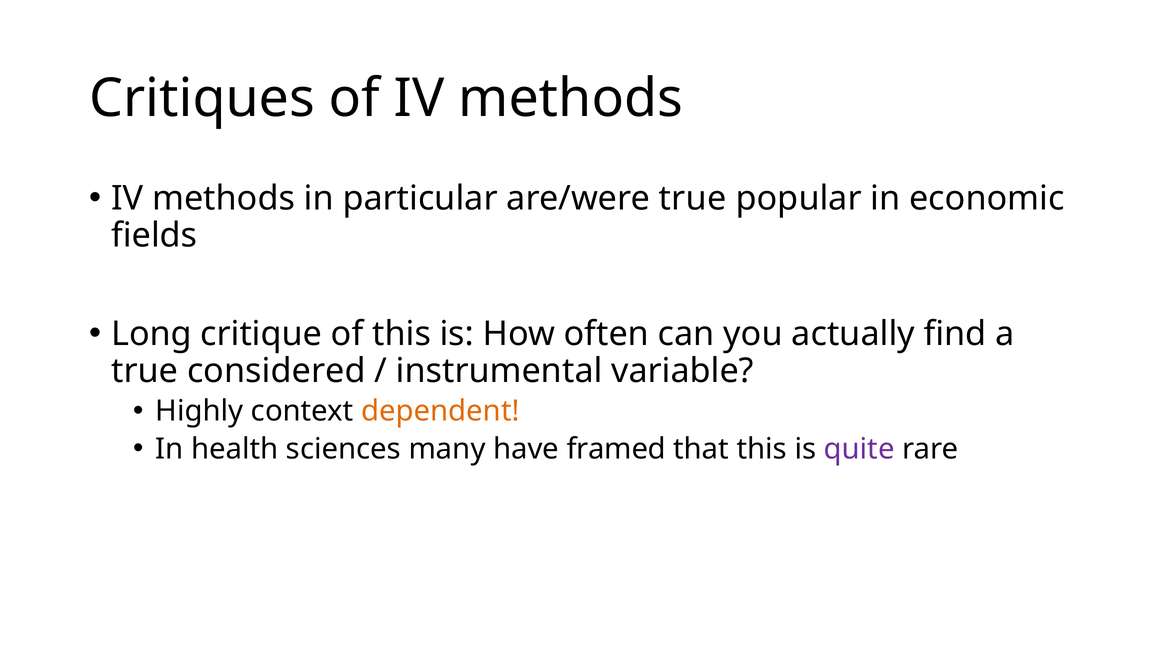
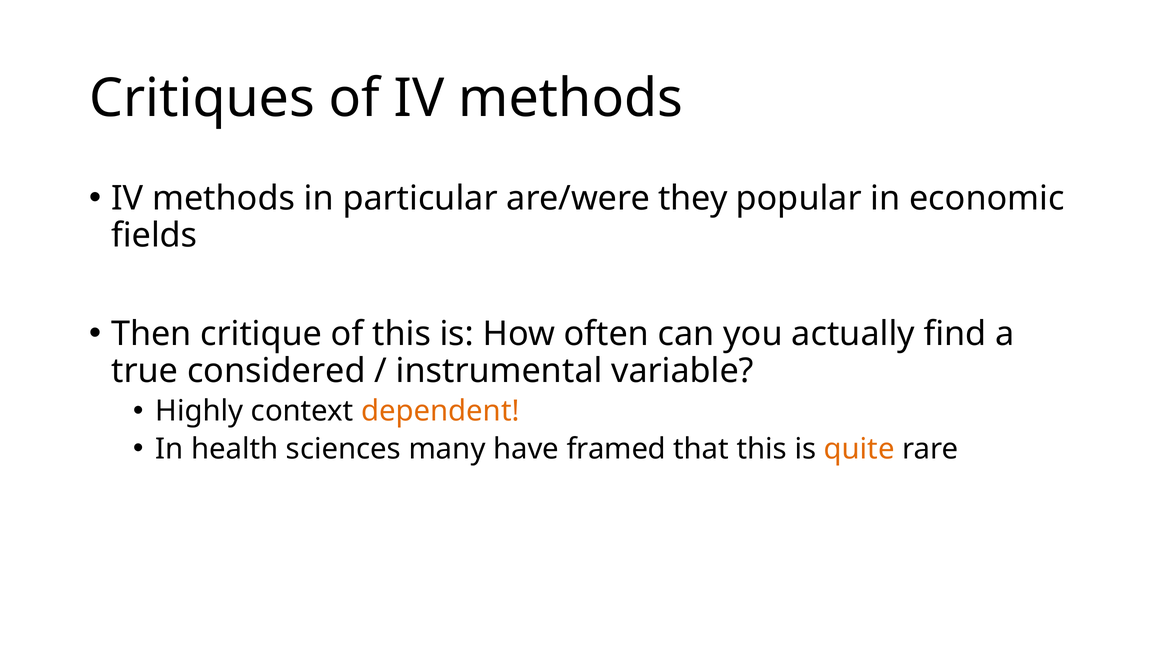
are/were true: true -> they (693, 198)
Long: Long -> Then (152, 334)
quite colour: purple -> orange (859, 449)
